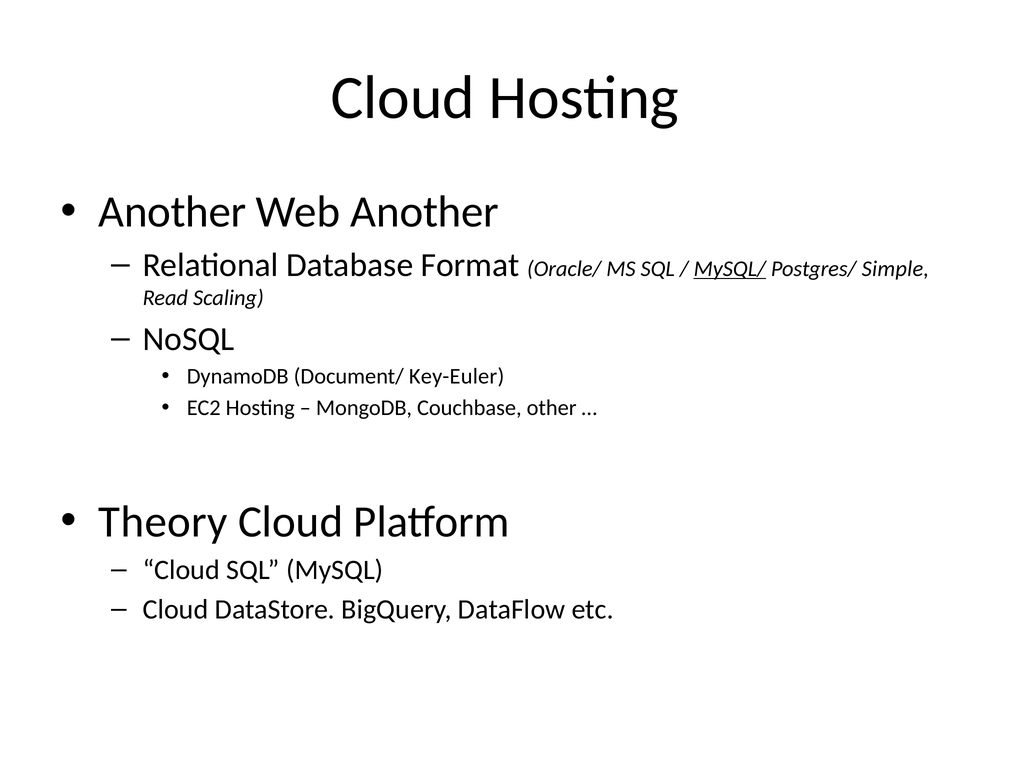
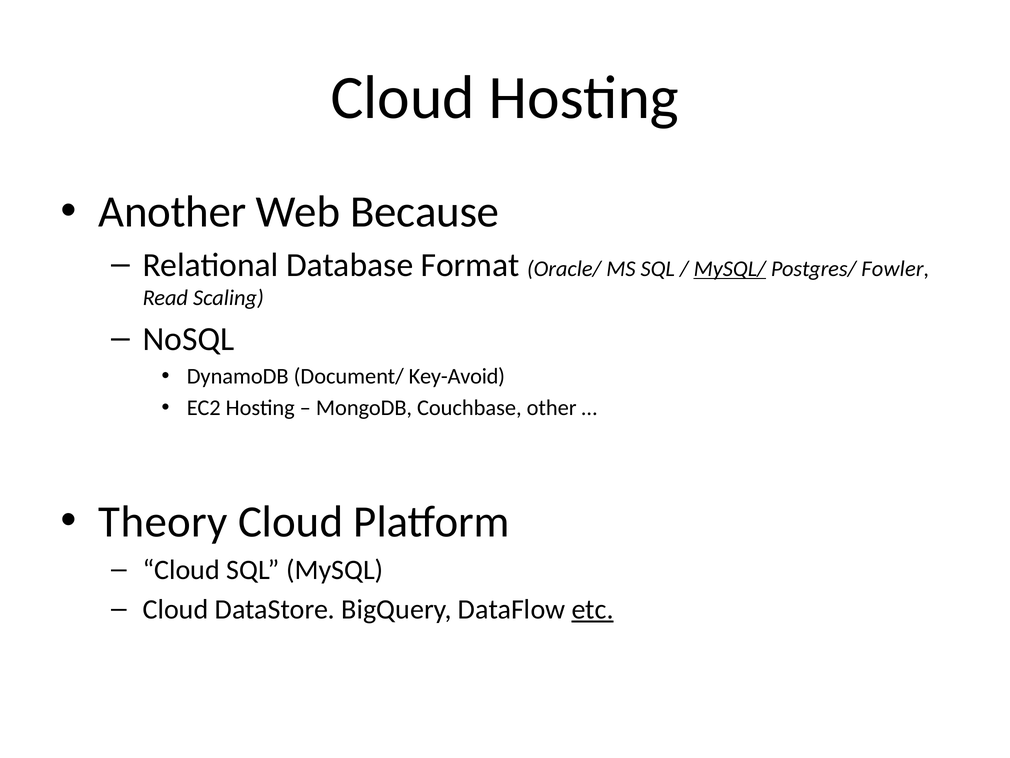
Web Another: Another -> Because (425, 212)
Simple: Simple -> Fowler (895, 269)
Key-Euler: Key-Euler -> Key-Avoid (457, 376)
etc underline: none -> present (593, 609)
